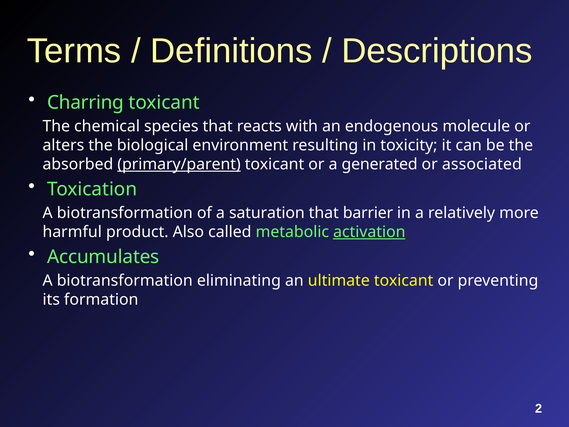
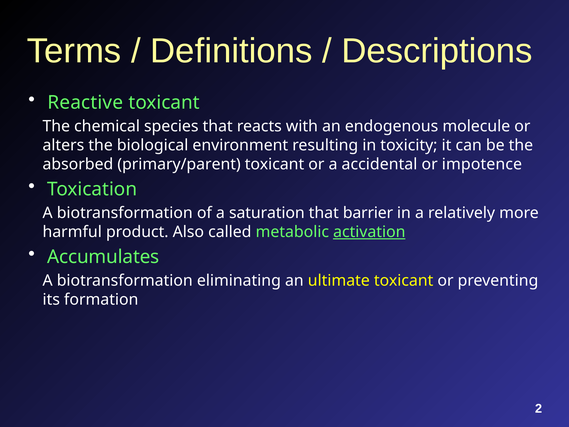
Charring: Charring -> Reactive (85, 103)
primary/parent underline: present -> none (179, 164)
generated: generated -> accidental (379, 164)
associated: associated -> impotence (482, 164)
